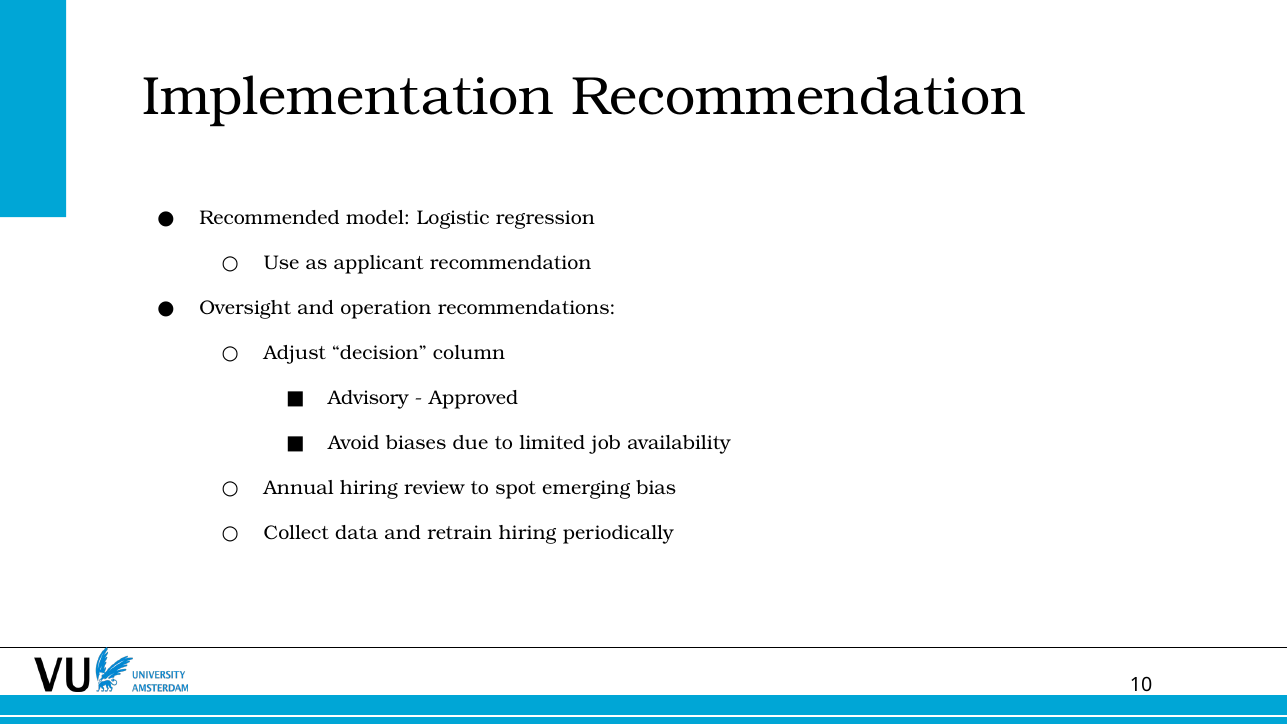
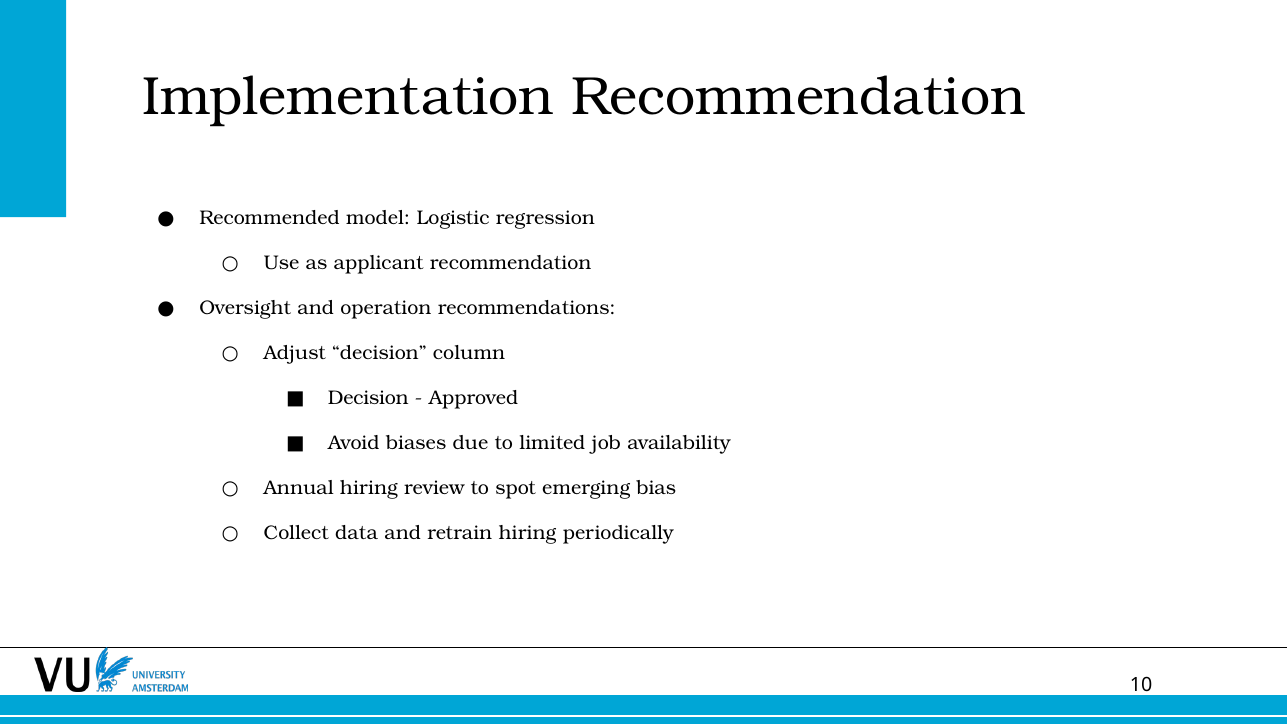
Advisory: Advisory -> Decision (368, 398)
